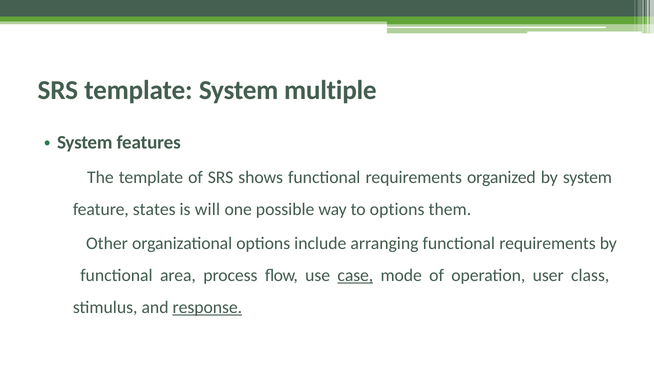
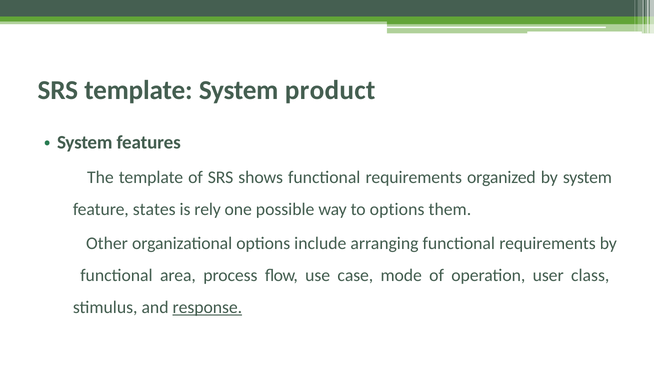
multiple: multiple -> product (330, 90)
will: will -> rely (208, 209)
case underline: present -> none (355, 275)
